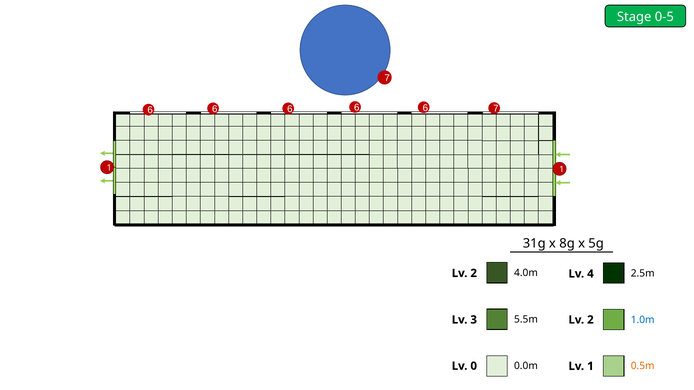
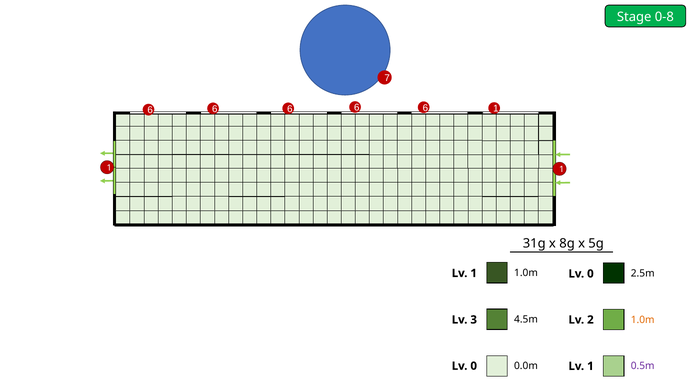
0-5: 0-5 -> 0-8 (664, 17)
6 7: 7 -> 1 (496, 109)
4.0m: 4.0m -> 1.0m (526, 273)
2: 2 -> 1 (474, 273)
4: 4 -> 0 (590, 274)
5.5m: 5.5m -> 4.5m (526, 320)
1.0m colour: blue -> orange (643, 320)
0.5m colour: orange -> purple (643, 366)
